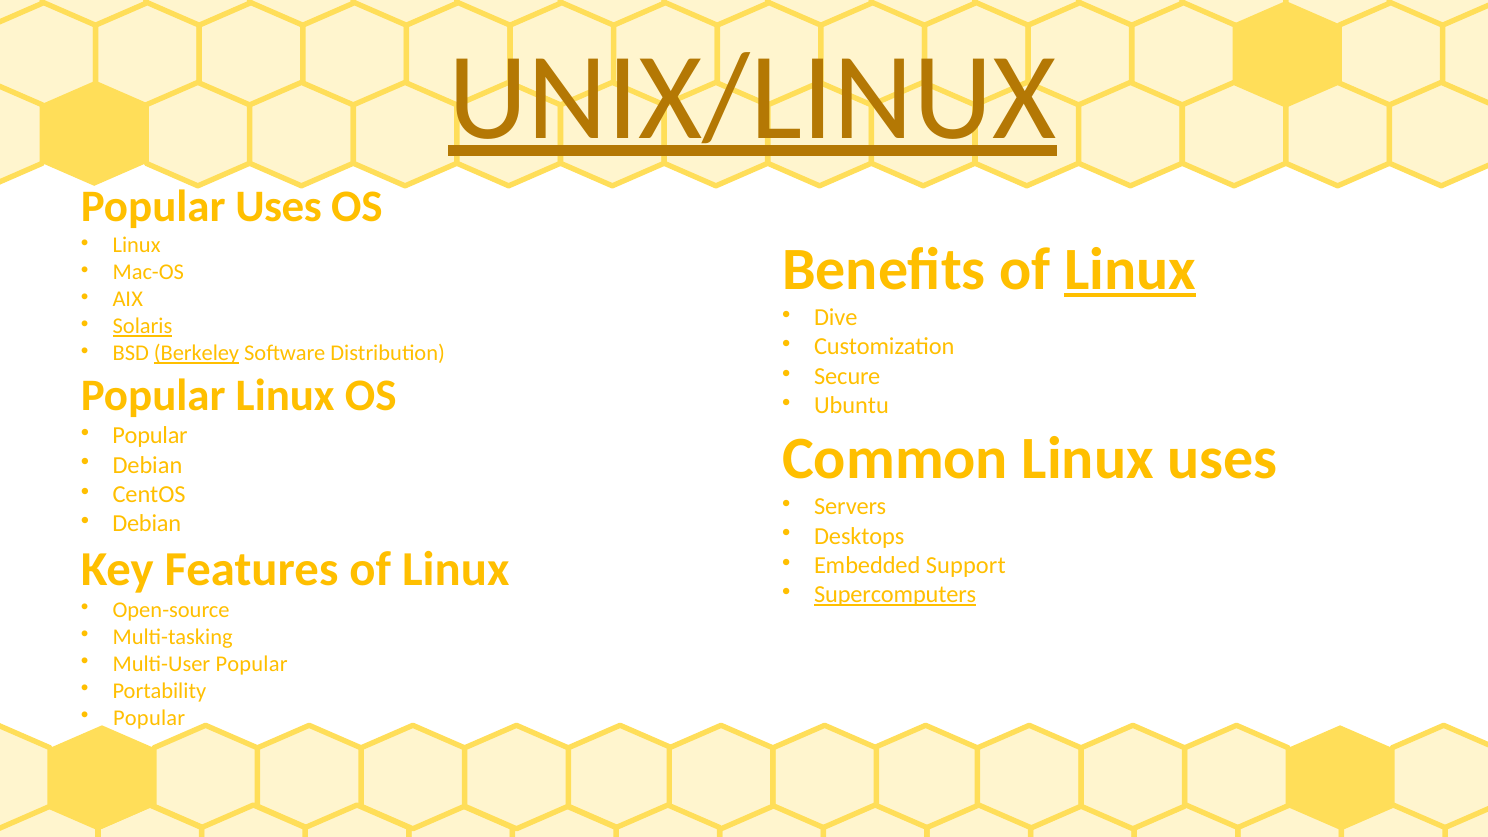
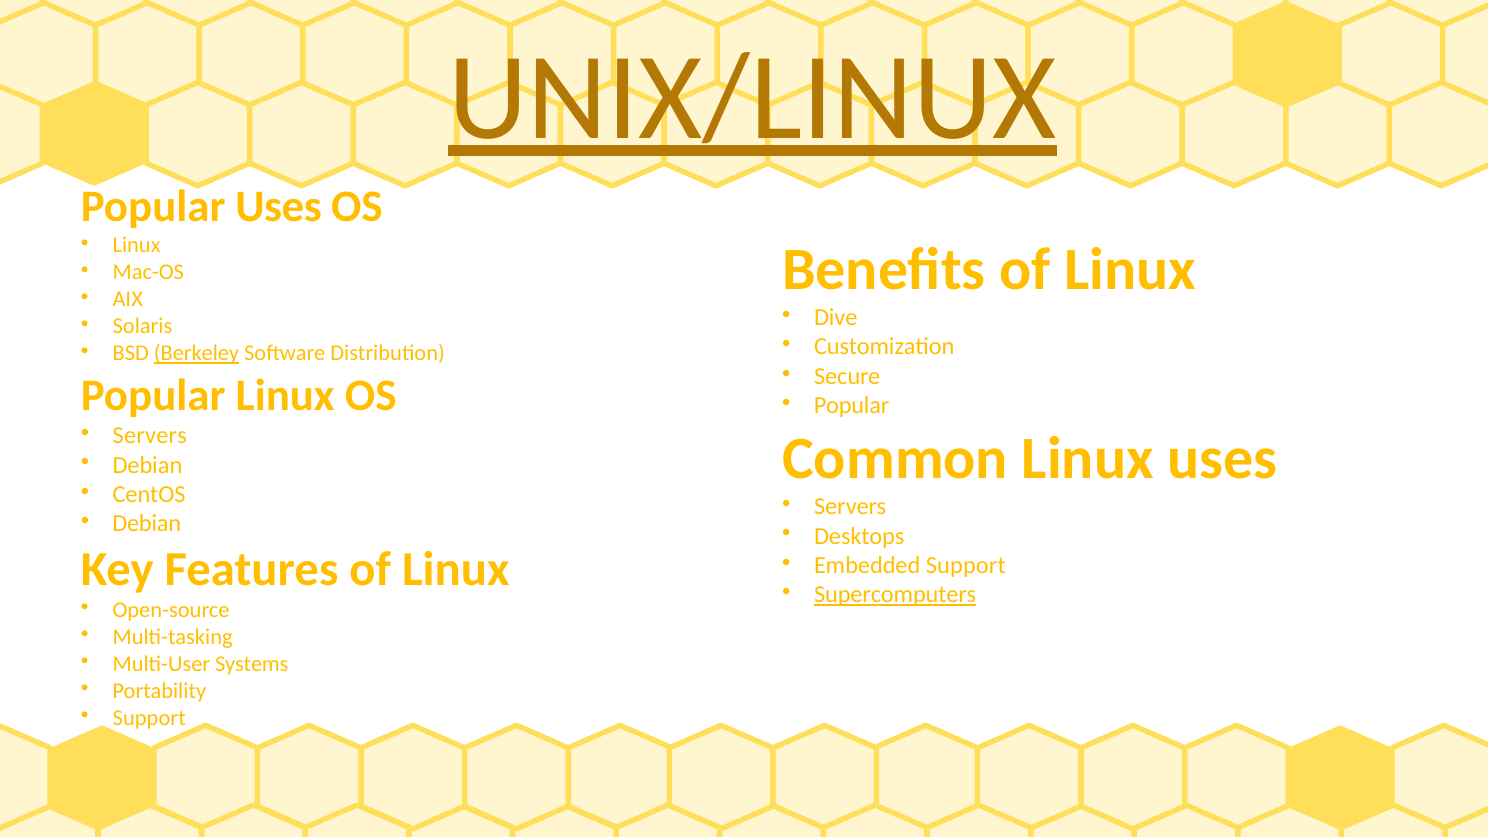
Linux underline: present -> none (1130, 269)
Solaris underline: present -> none (143, 326)
Ubuntu: Ubuntu -> Popular (852, 405)
Popular: Popular -> Servers (150, 436)
Multi-User Popular: Popular -> Systems (252, 664)
Popular: Popular -> Support (149, 718)
